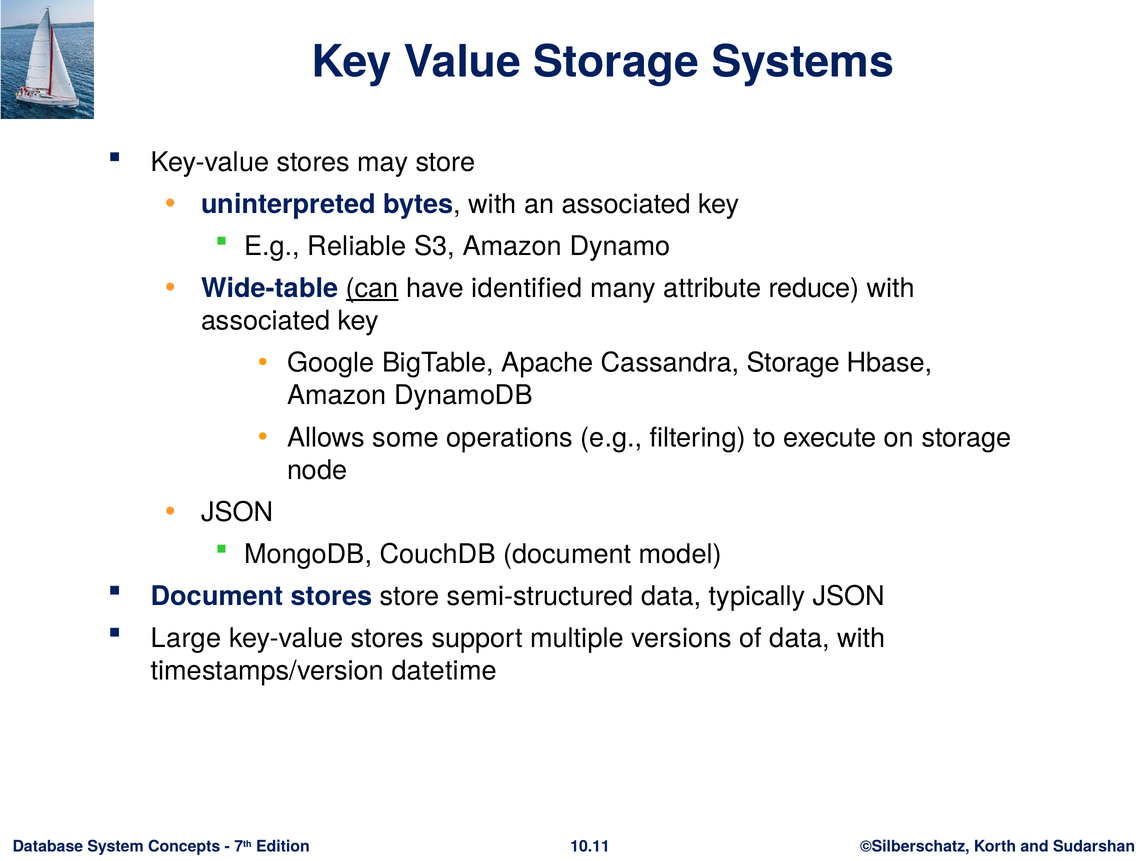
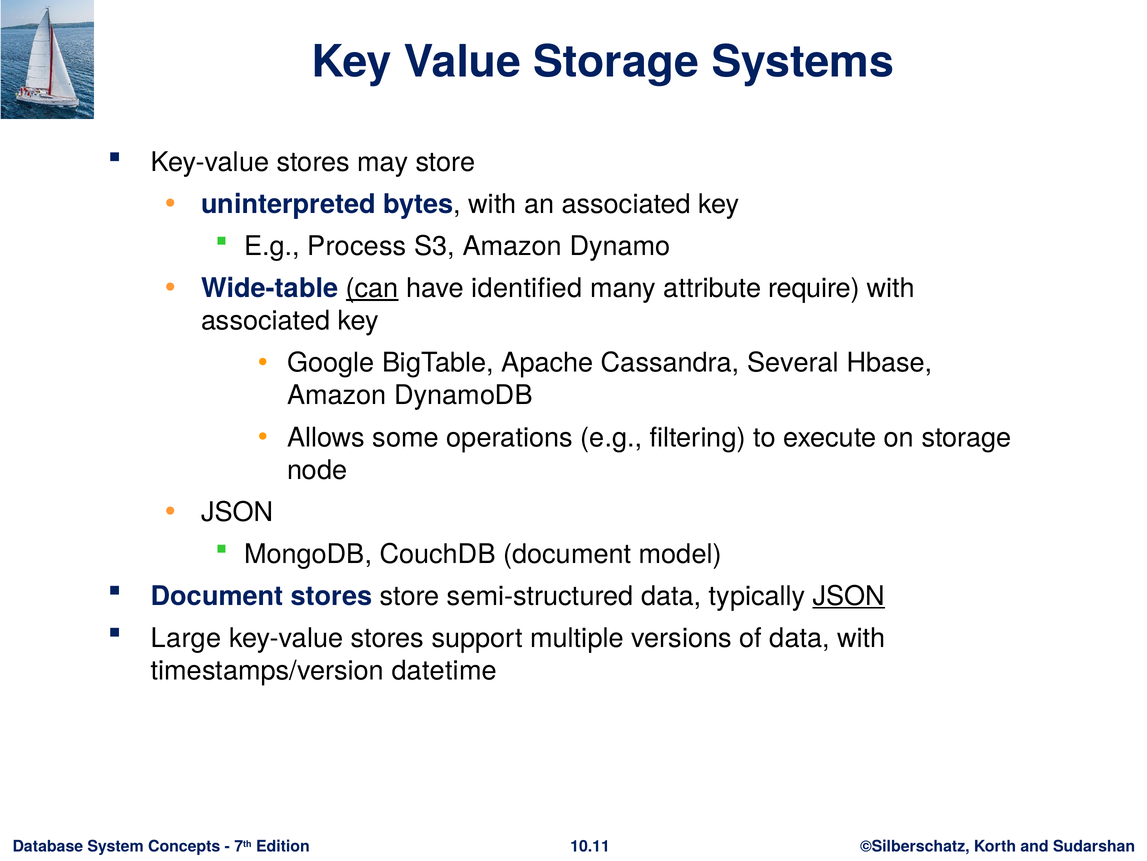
Reliable: Reliable -> Process (357, 246)
reduce: reduce -> require (814, 288)
Cassandra Storage: Storage -> Several (793, 363)
JSON underline: none -> present (849, 596)
